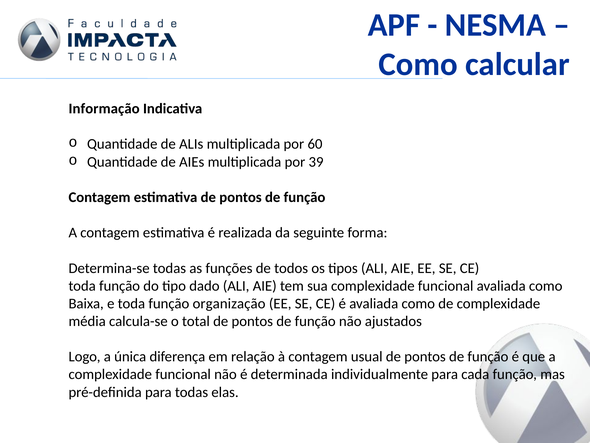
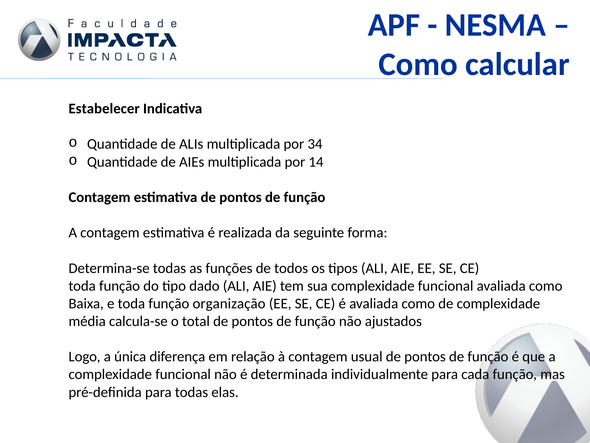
Informação: Informação -> Estabelecer (104, 109)
60: 60 -> 34 (315, 144)
39: 39 -> 14 (316, 162)
